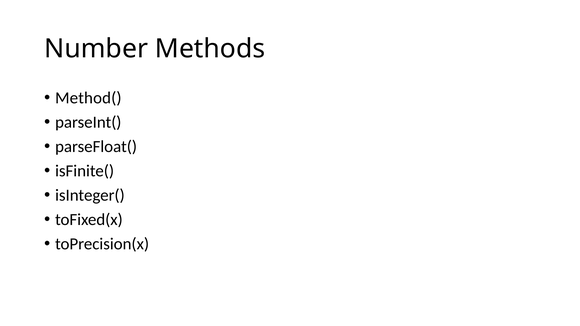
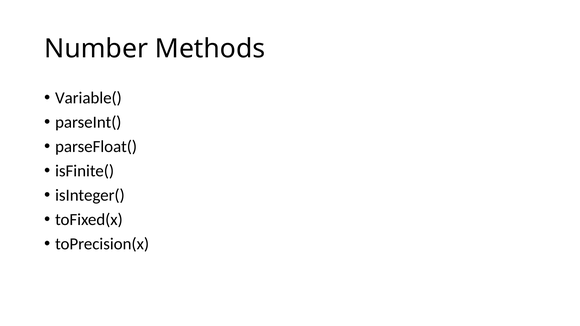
Method(: Method( -> Variable( (88, 98)
